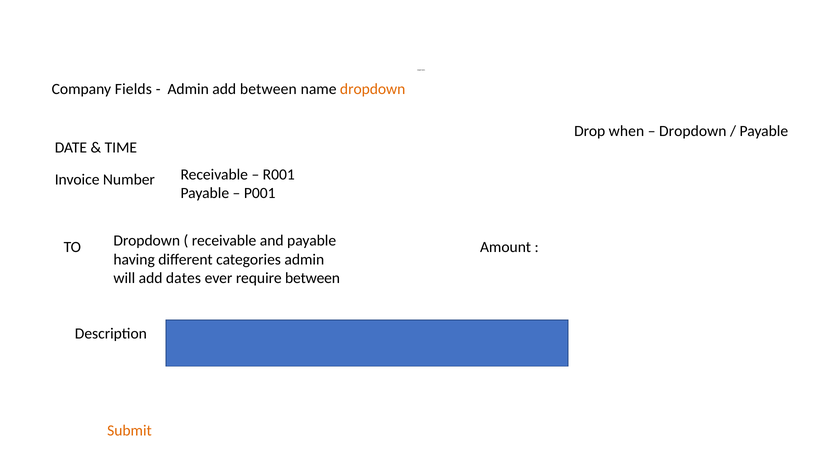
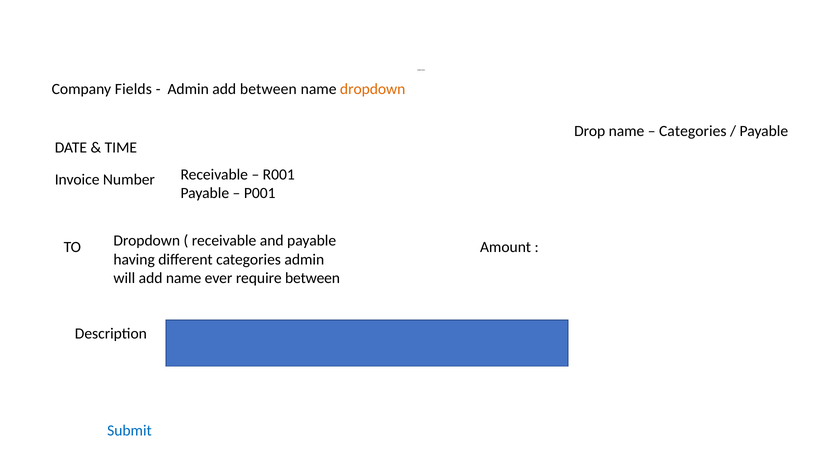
Drop when: when -> name (627, 131)
Dropdown: Dropdown -> Categories (693, 131)
add dates: dates -> name (184, 278)
Submit colour: orange -> blue (129, 430)
